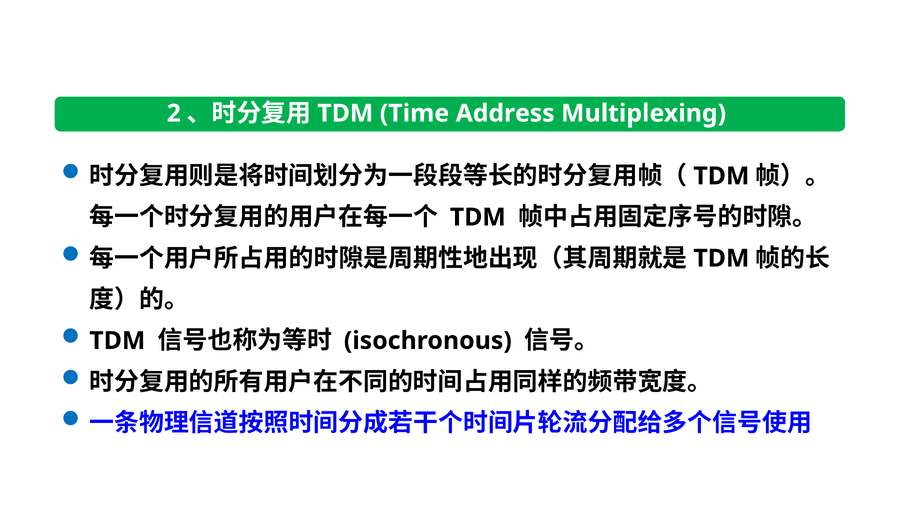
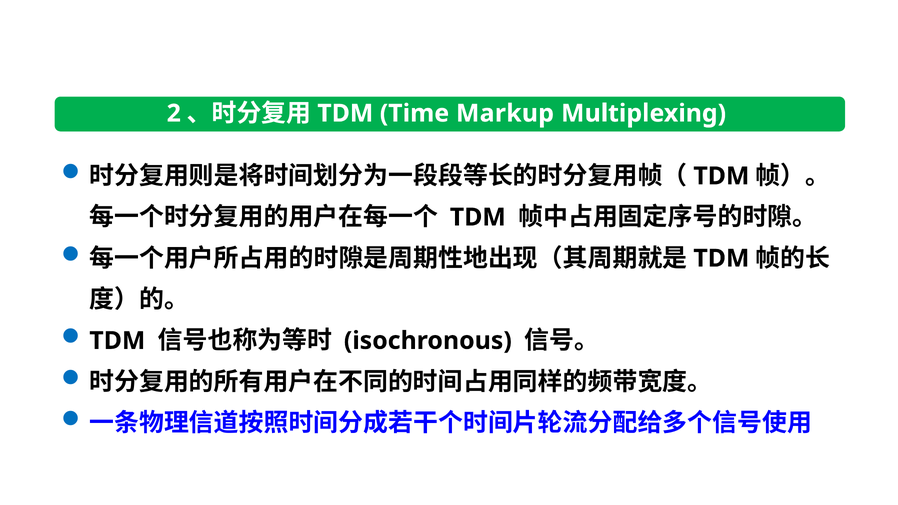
Address: Address -> Markup (505, 113)
